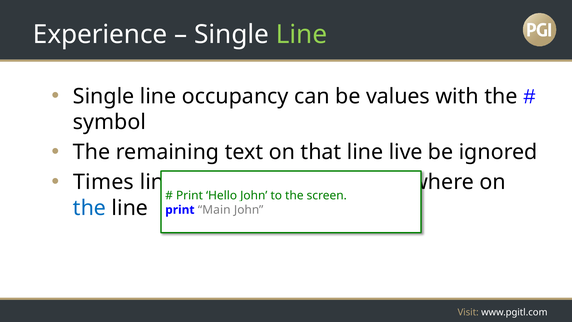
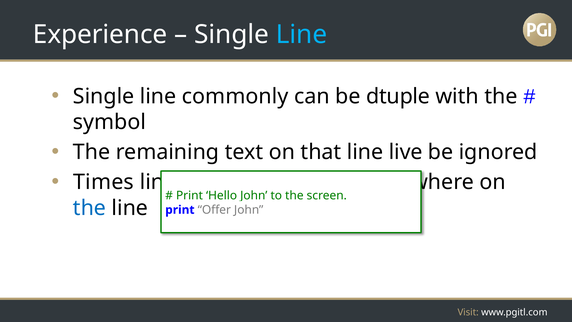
Line colour: light green -> light blue (302, 35)
occupancy: occupancy -> commonly (235, 96)
values: values -> dtuple (398, 96)
Main: Main -> Offer (214, 210)
